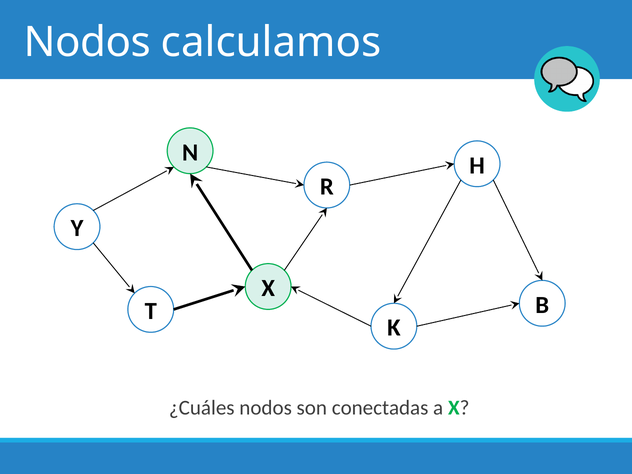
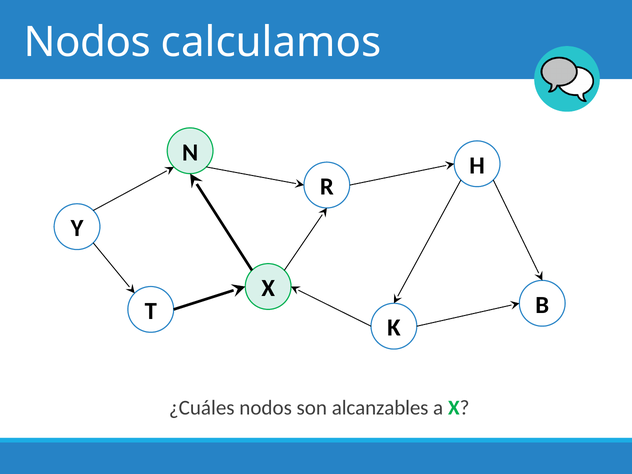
conectadas: conectadas -> alcanzables (380, 408)
